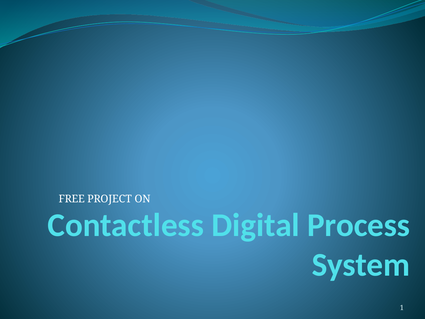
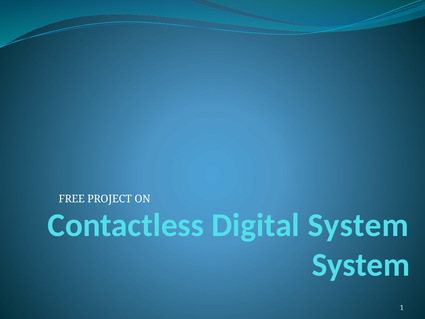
Digital Process: Process -> System (358, 225)
